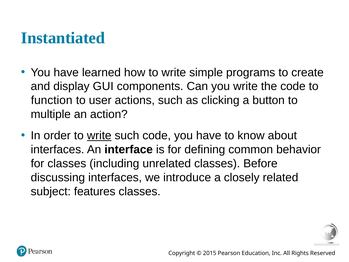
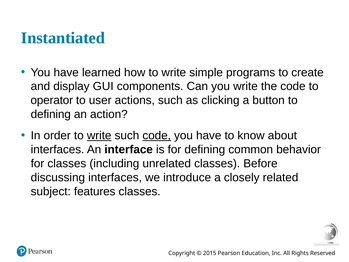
function: function -> operator (52, 100)
multiple: multiple -> defining (51, 114)
code underline: none -> present (157, 135)
